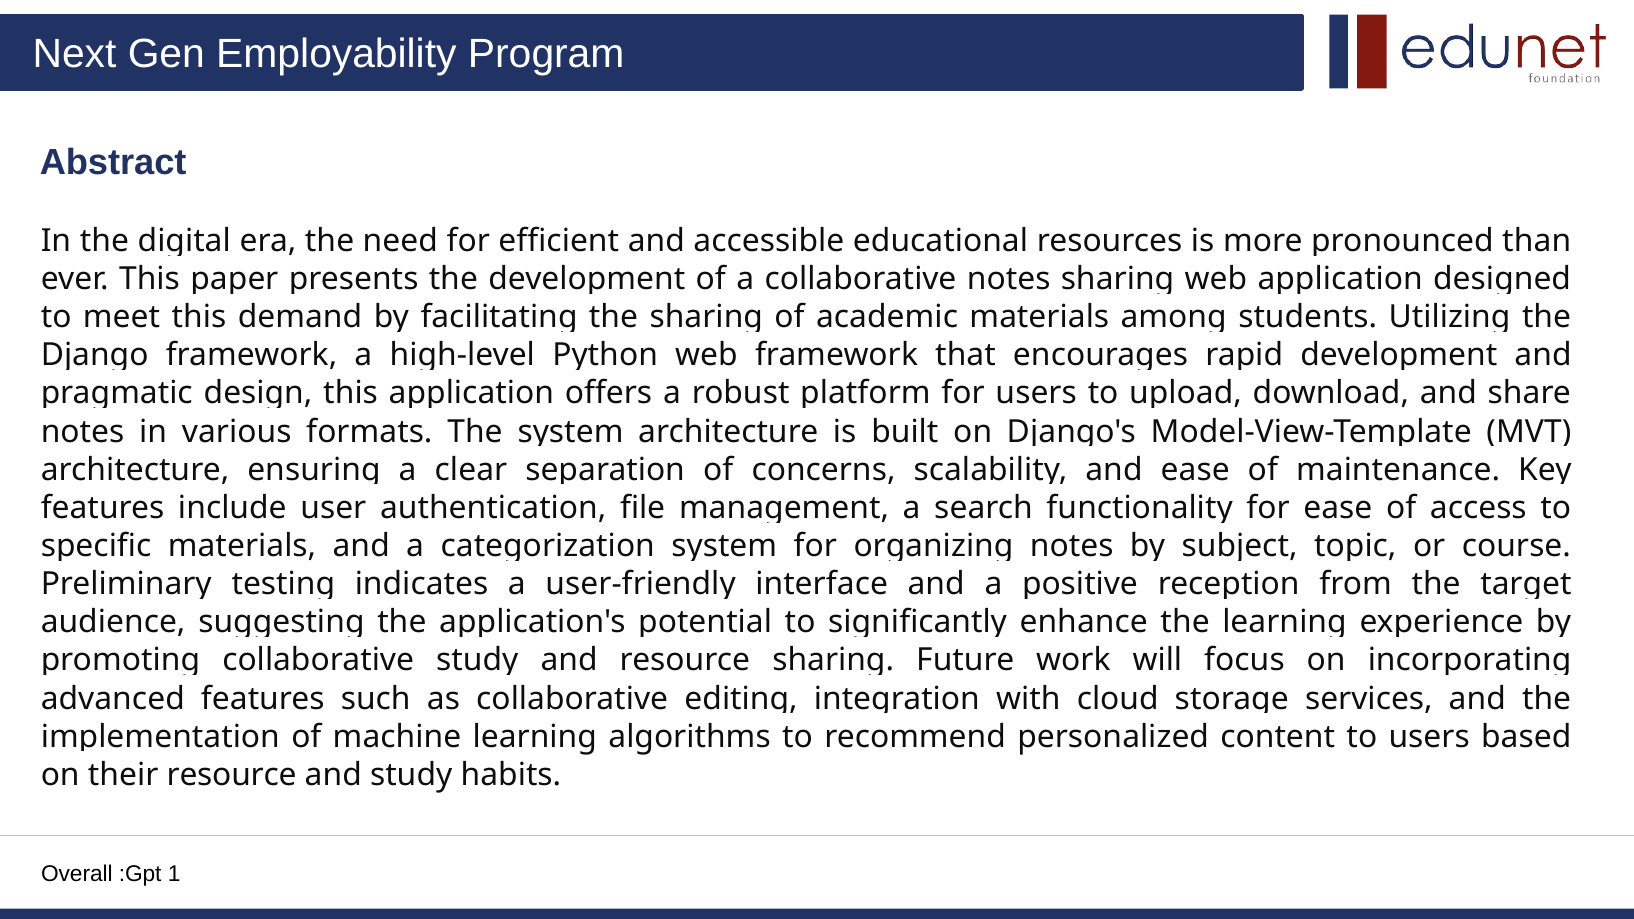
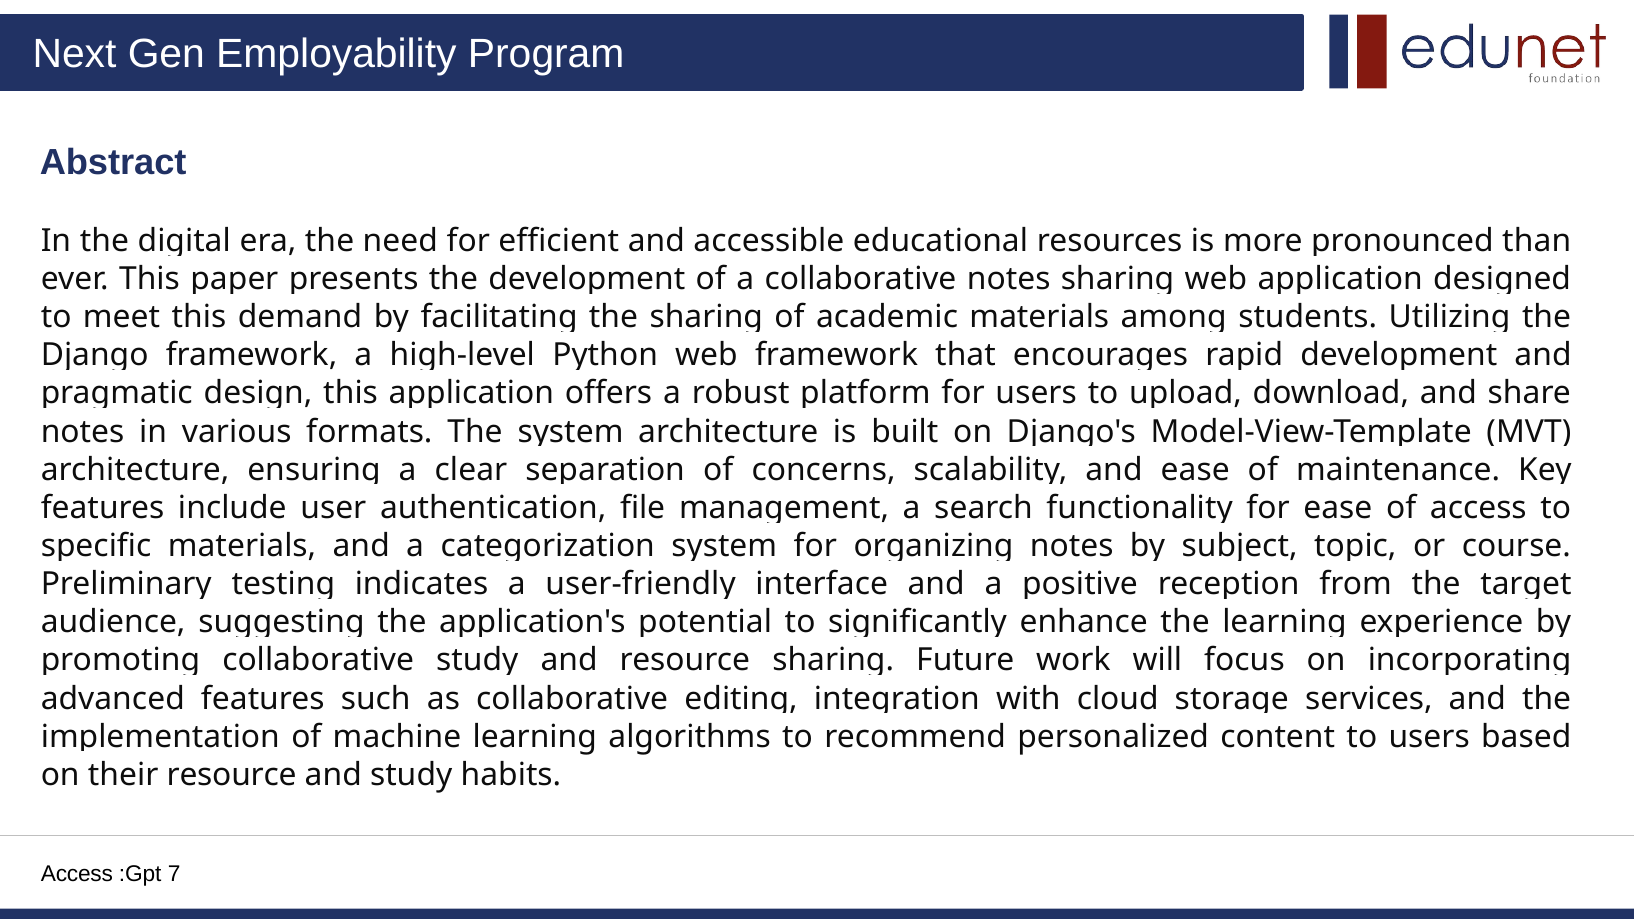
Overall: Overall -> Access (77, 874)
1: 1 -> 7 (174, 874)
